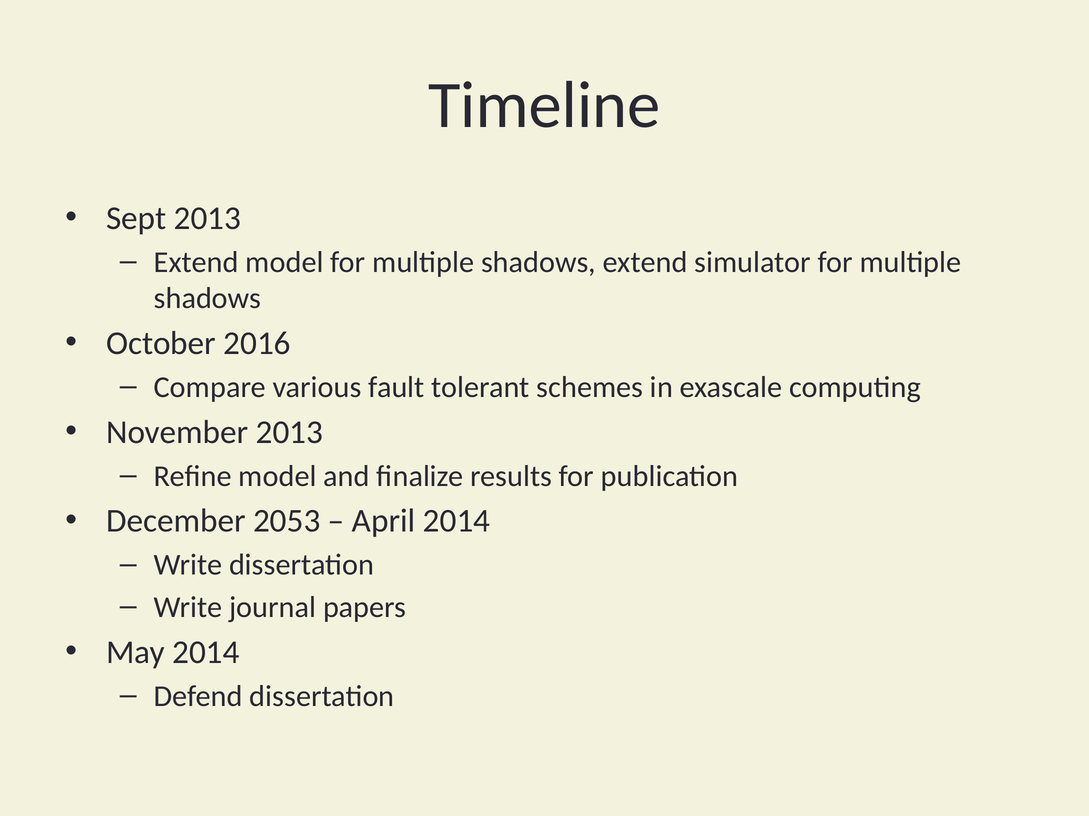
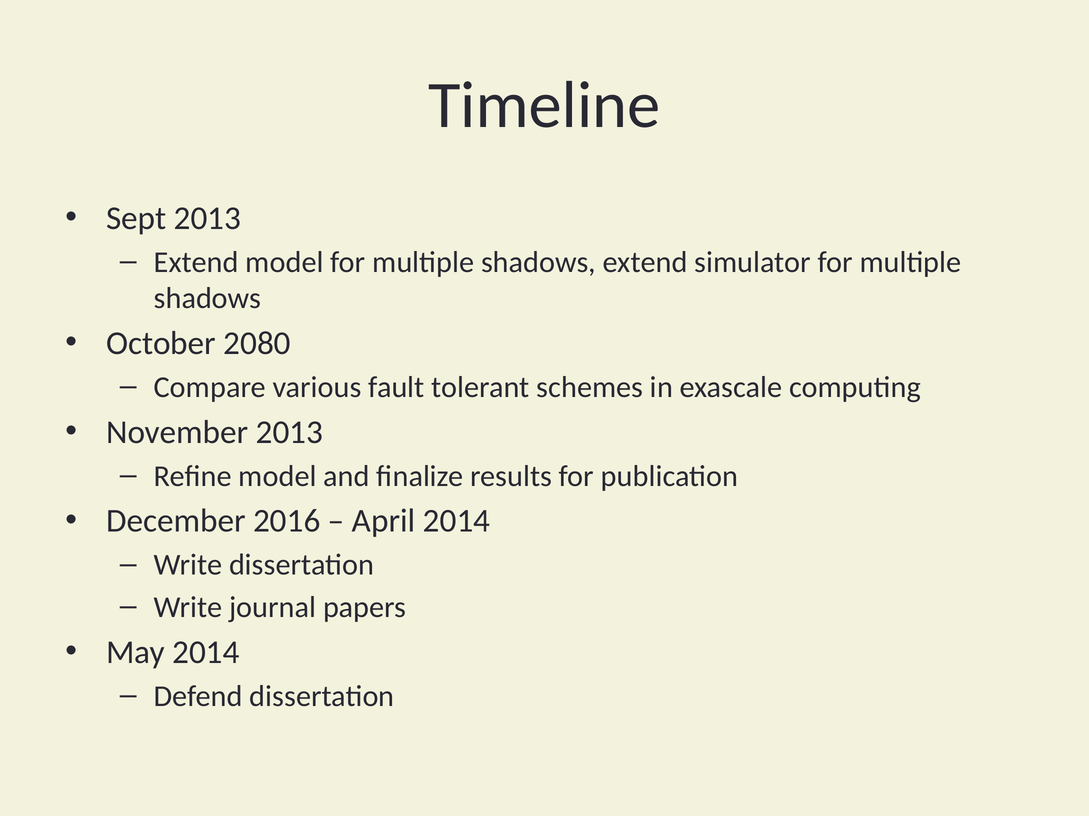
2016: 2016 -> 2080 (257, 344)
2053: 2053 -> 2016 (287, 521)
